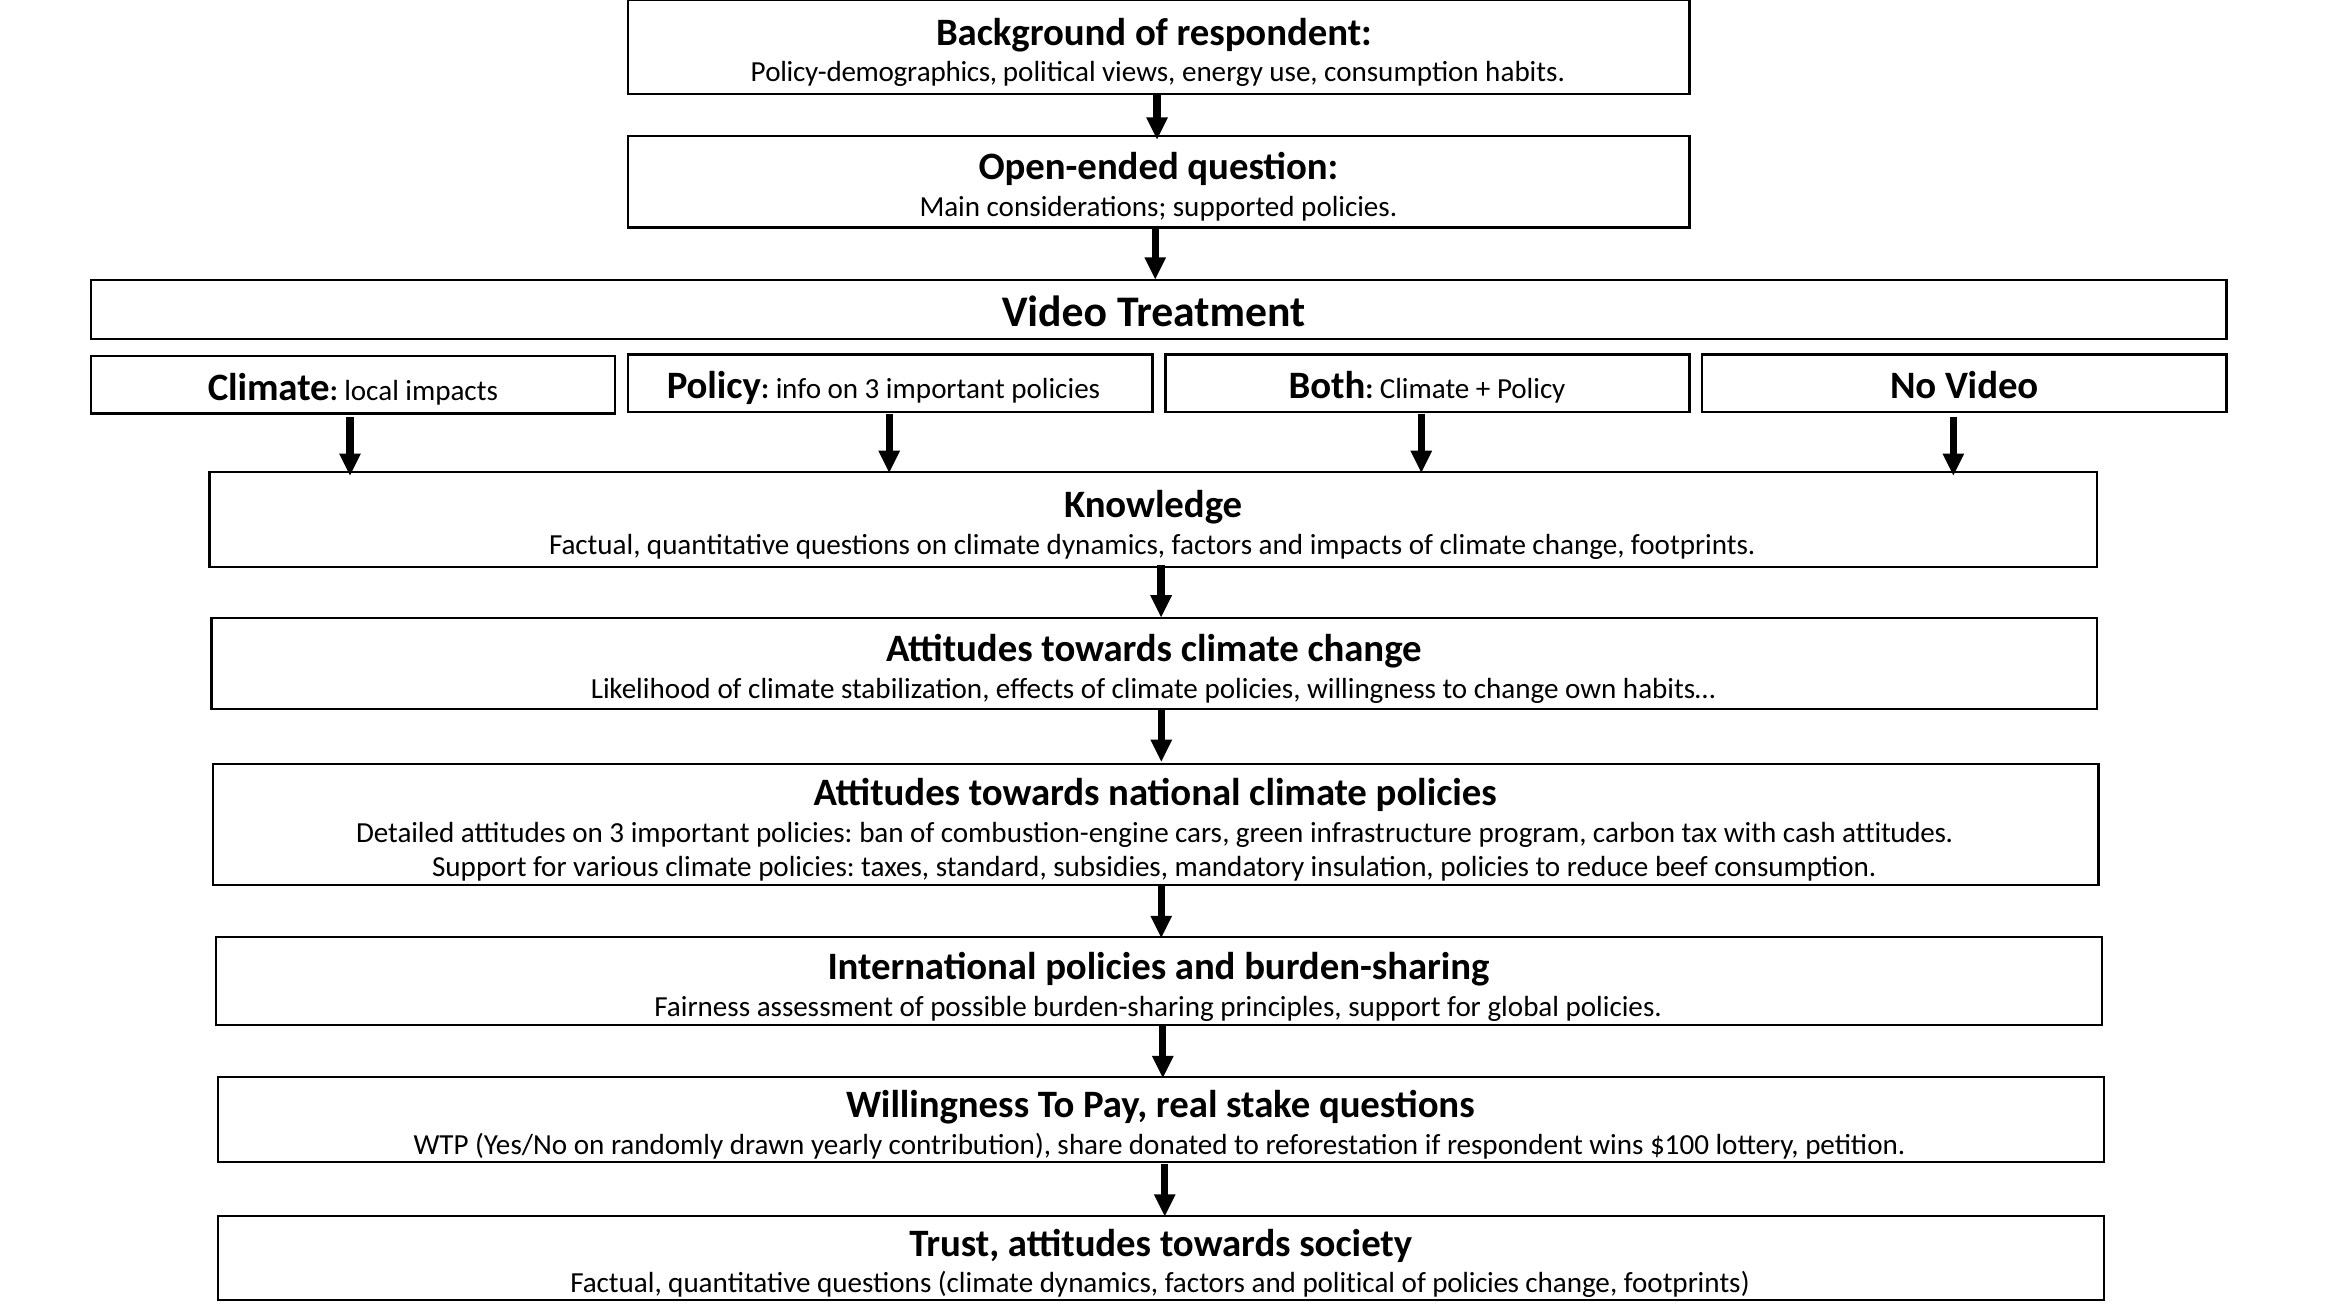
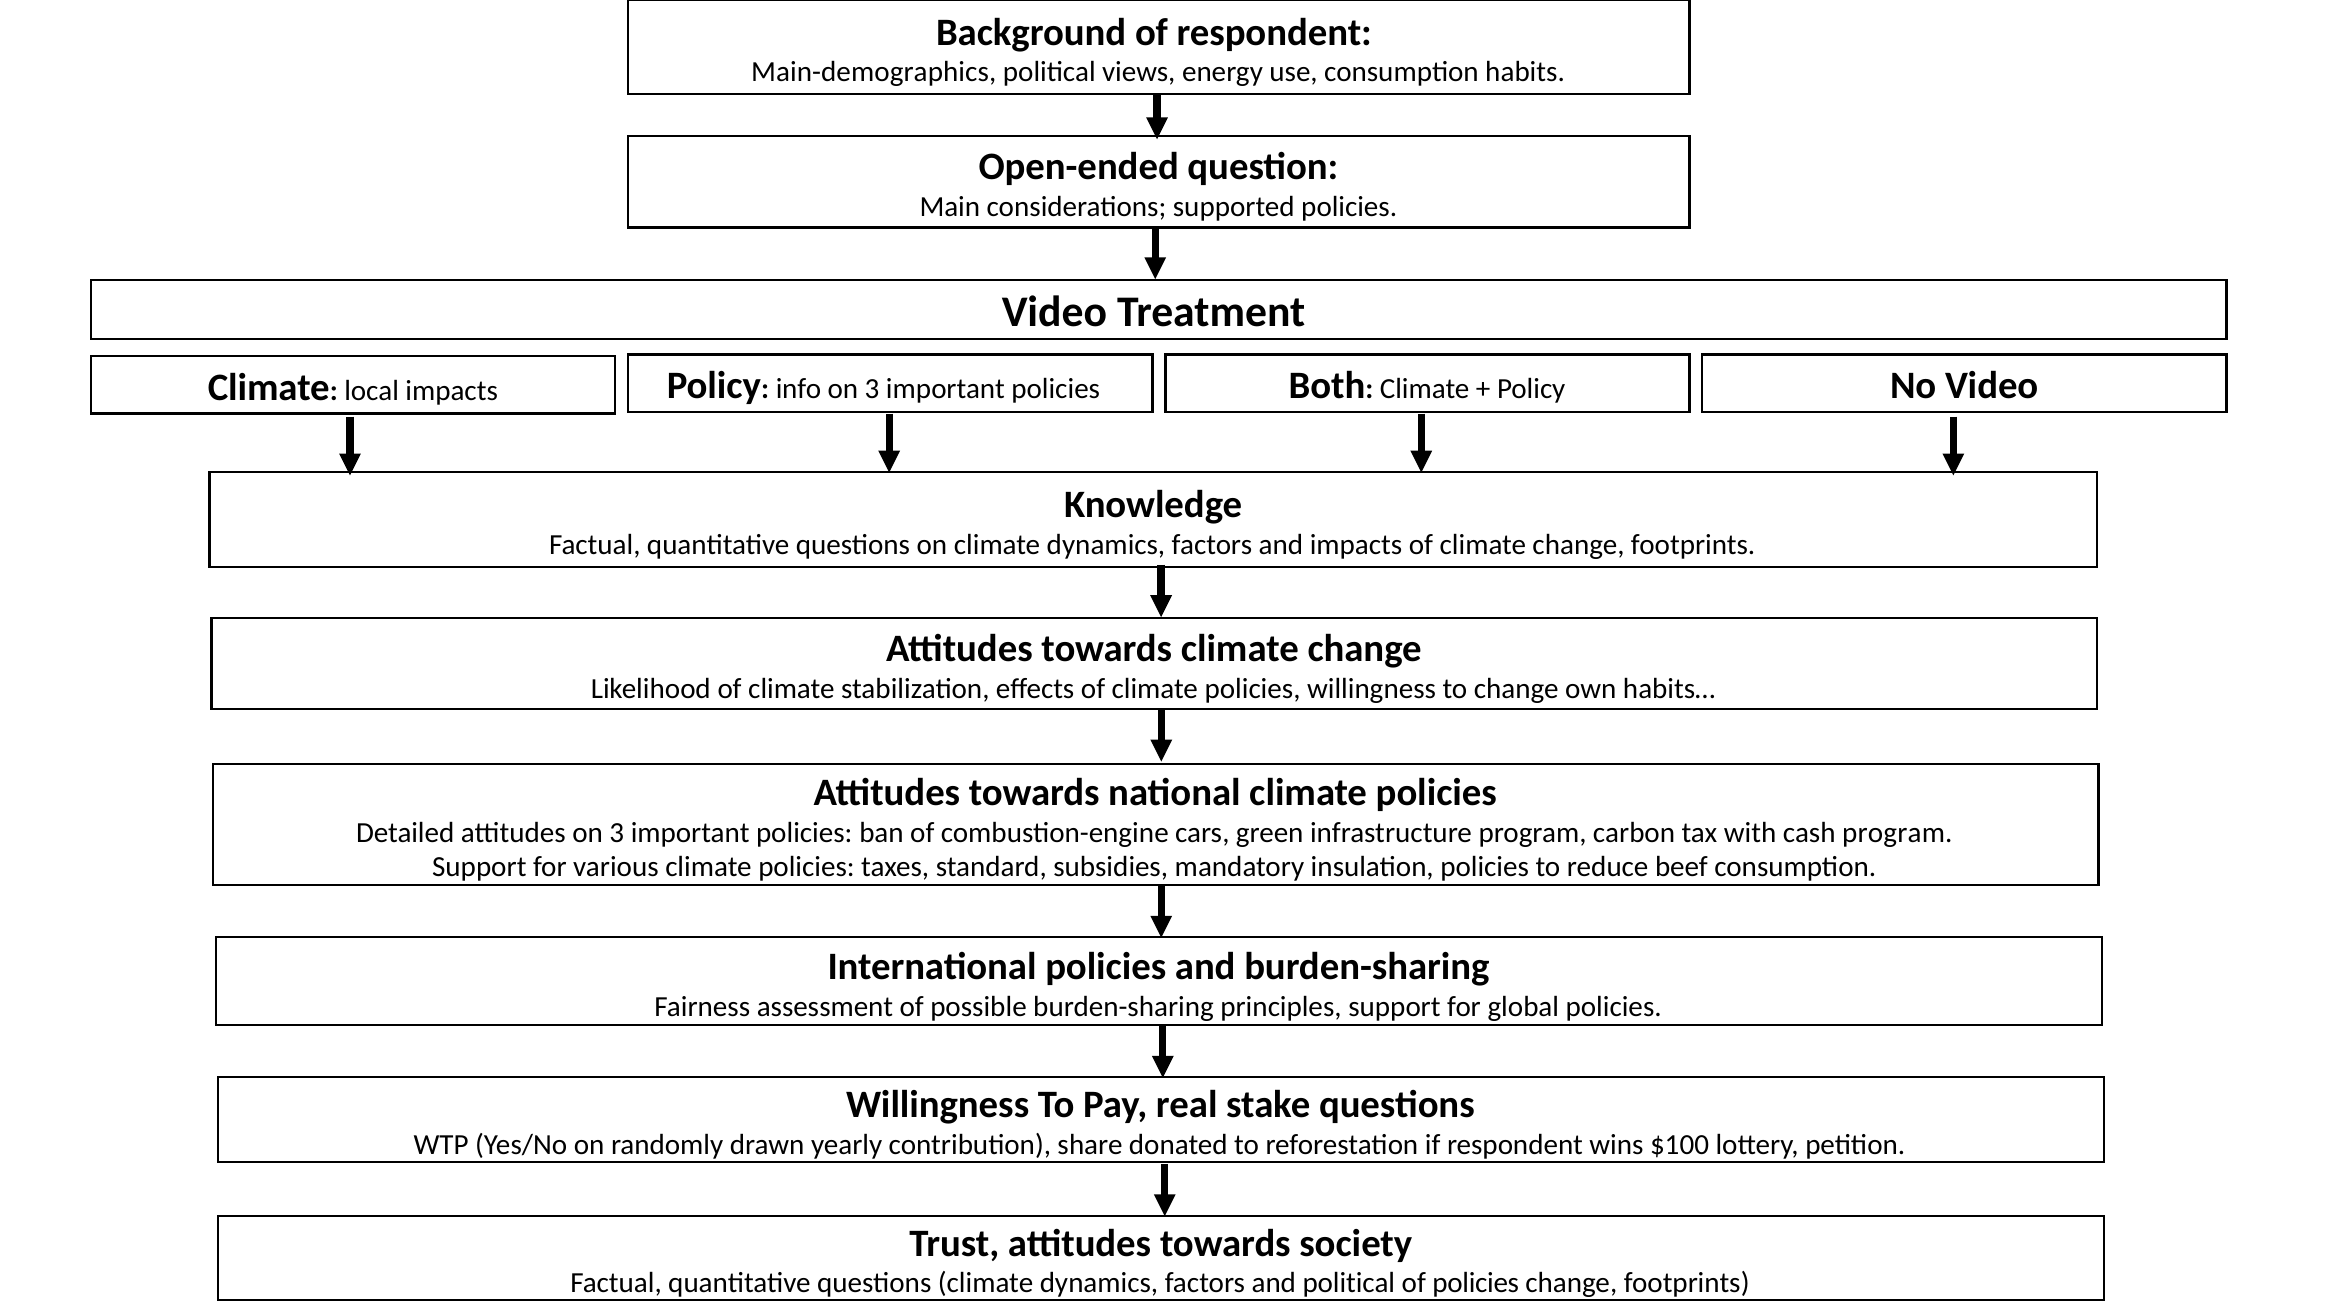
Policy-demographics: Policy-demographics -> Main-demographics (874, 72)
cash attitudes: attitudes -> program (1897, 833)
